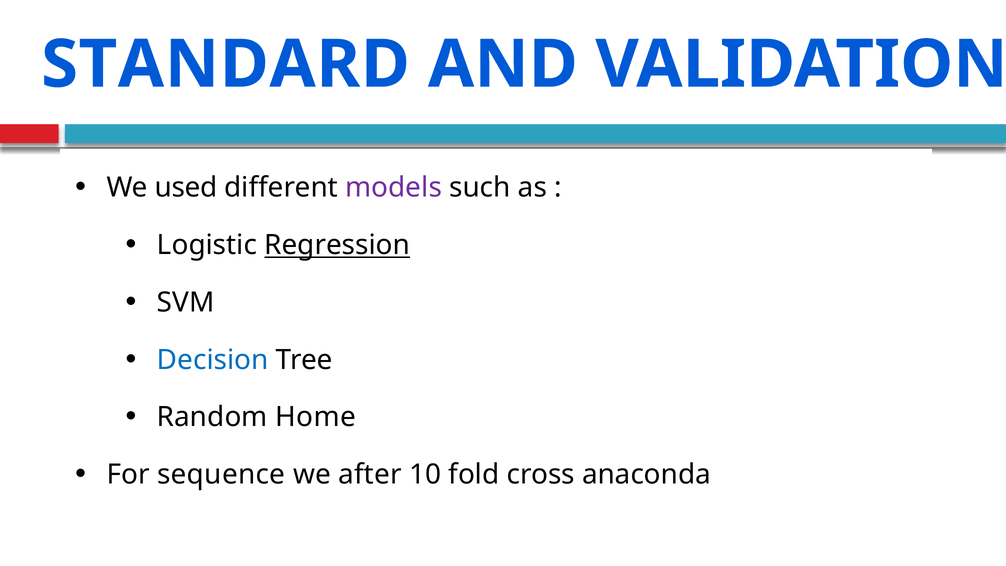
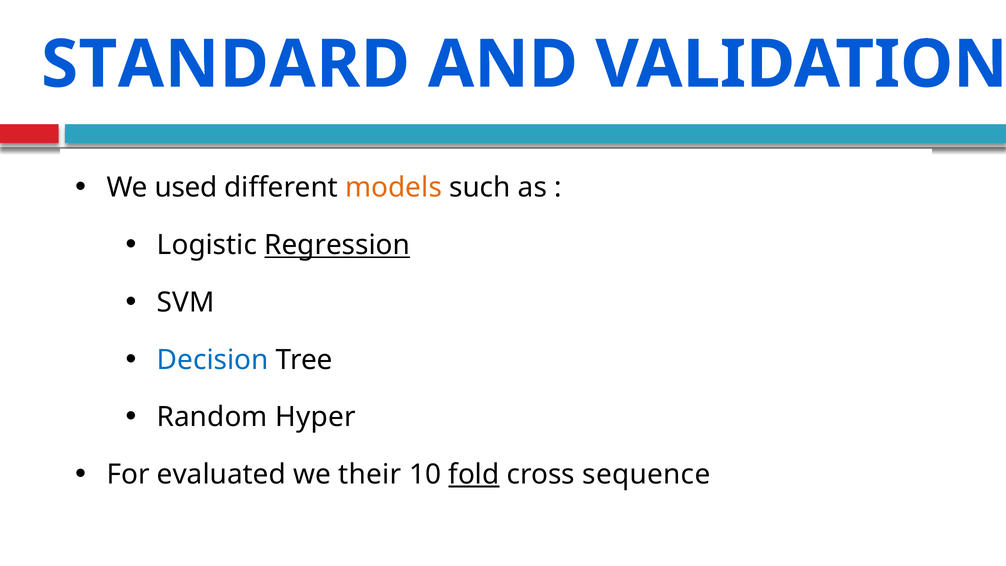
models colour: purple -> orange (394, 188)
Home: Home -> Hyper (316, 417)
sequence: sequence -> evaluated (221, 474)
after: after -> their (370, 474)
fold underline: none -> present (474, 474)
anaconda: anaconda -> sequence (646, 474)
